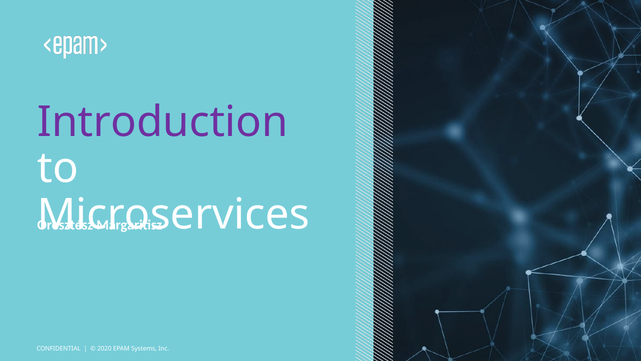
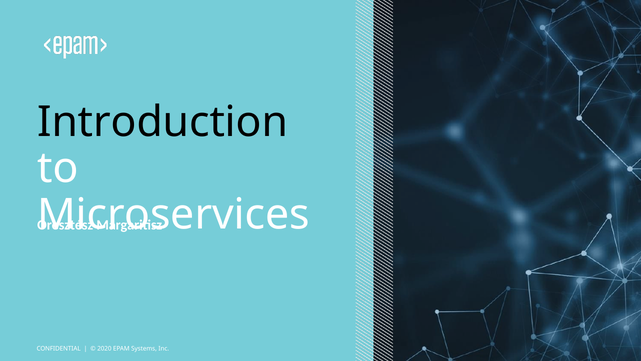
Introduction colour: purple -> black (163, 122)
